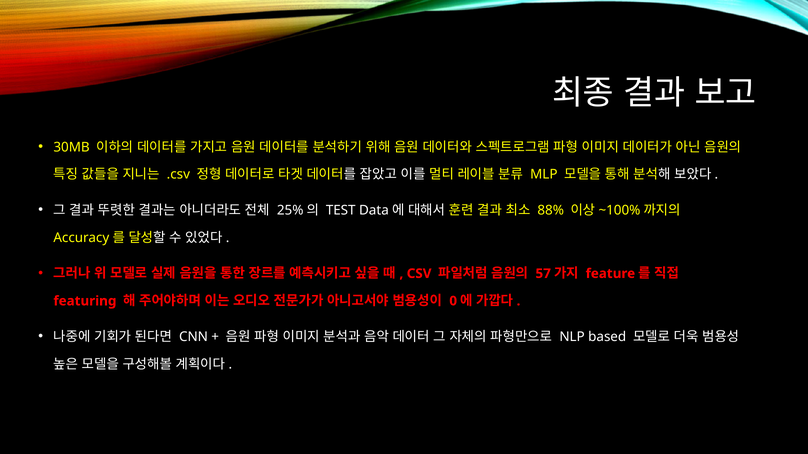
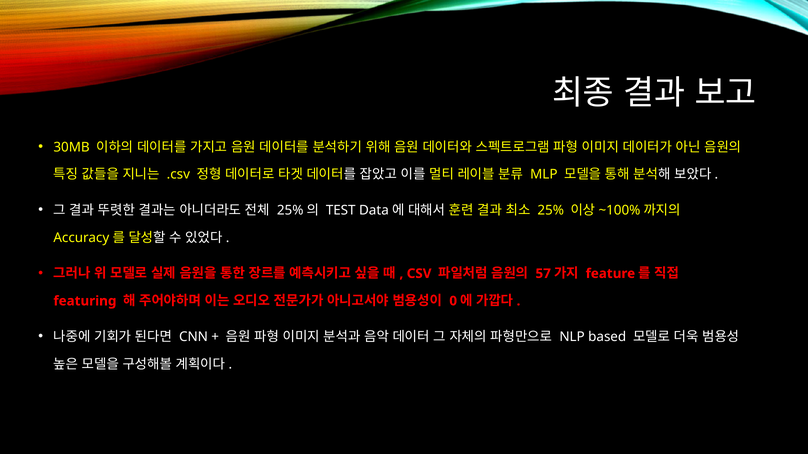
88%: 88% -> 25% (551, 211)
